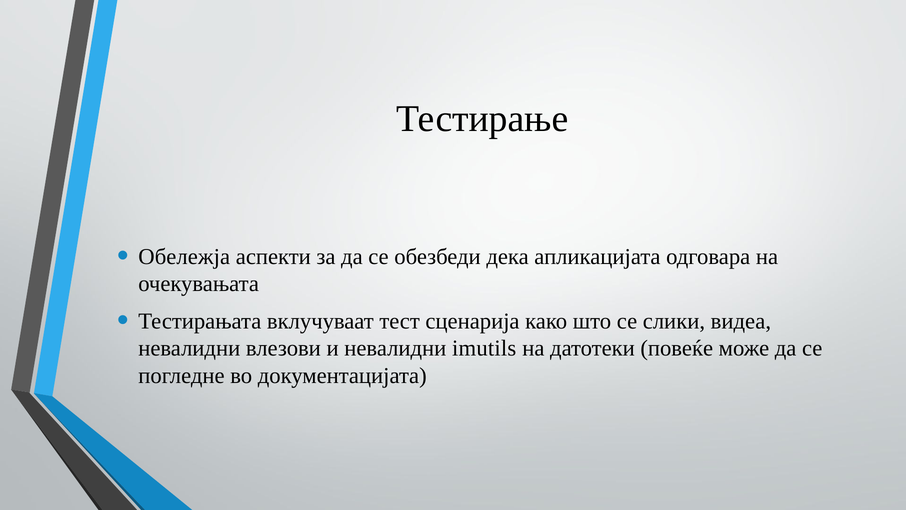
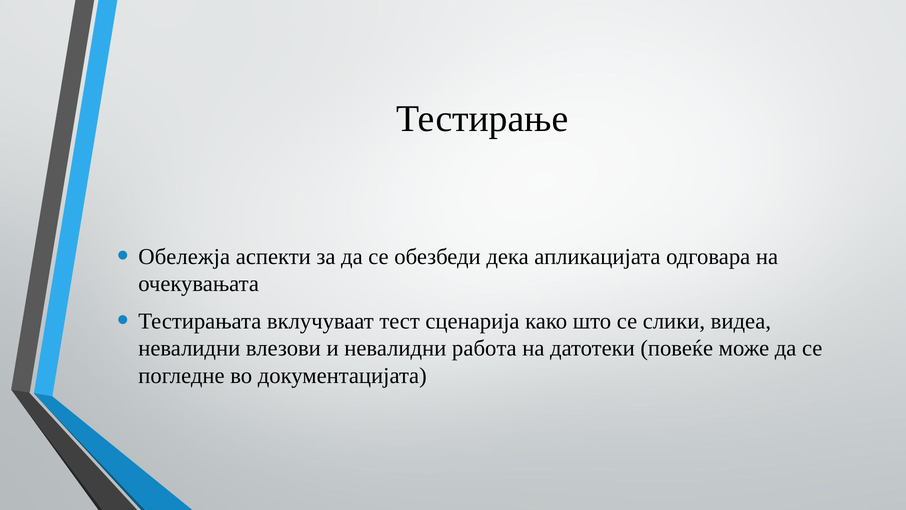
imutils: imutils -> работа (484, 348)
